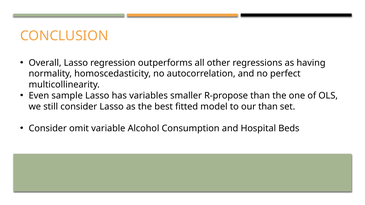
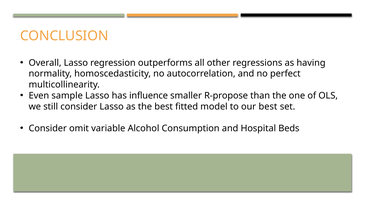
variables: variables -> influence (149, 96)
our than: than -> best (268, 107)
